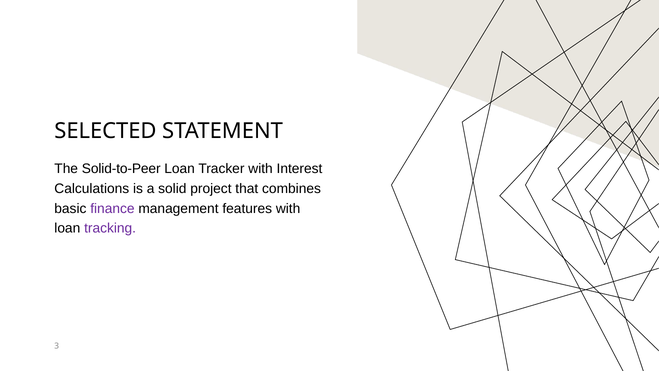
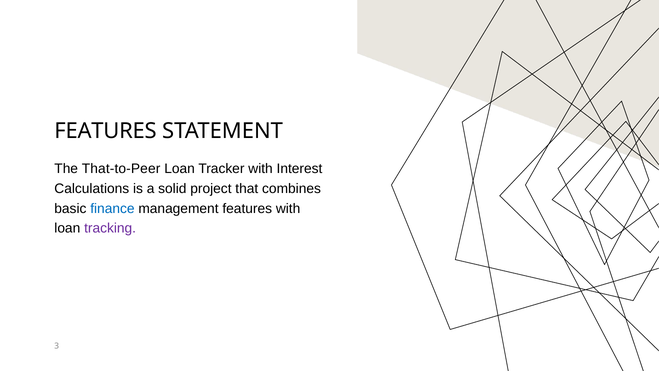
SELECTED: SELECTED -> FEATURES (106, 131)
Solid-to-Peer: Solid-to-Peer -> That-to-Peer (121, 169)
finance colour: purple -> blue (112, 208)
